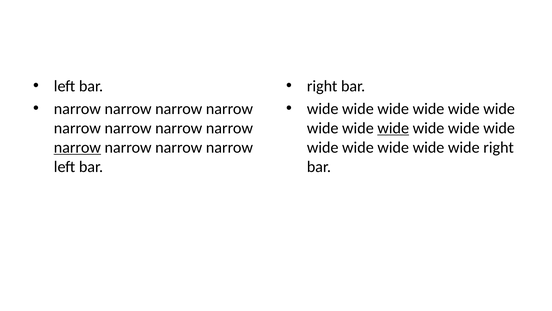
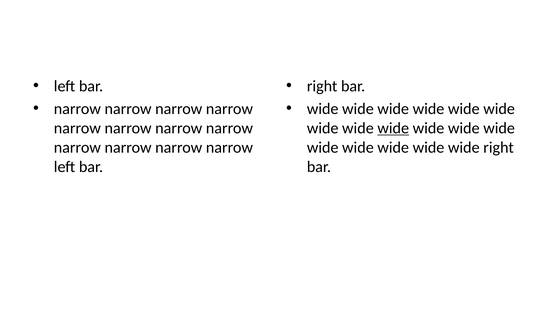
narrow underline: present -> none (77, 147)
